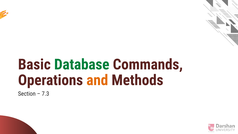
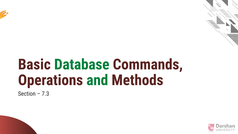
and colour: orange -> green (97, 80)
